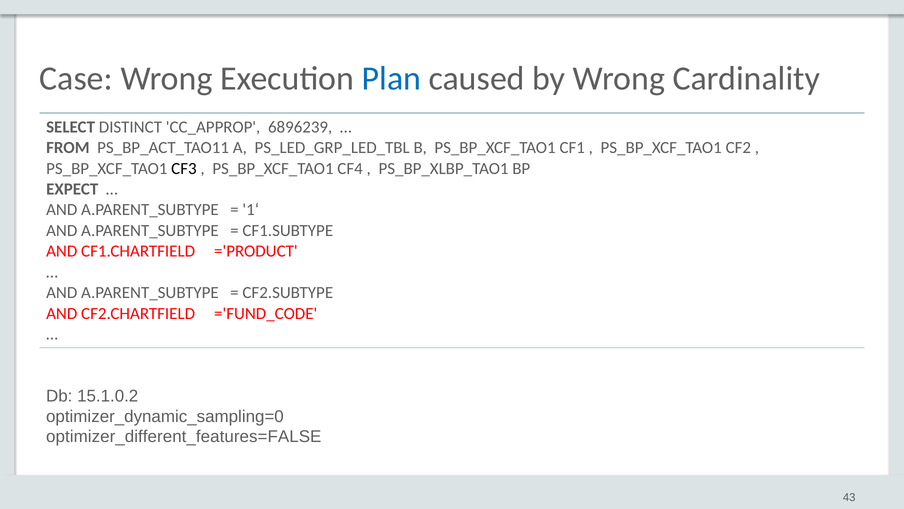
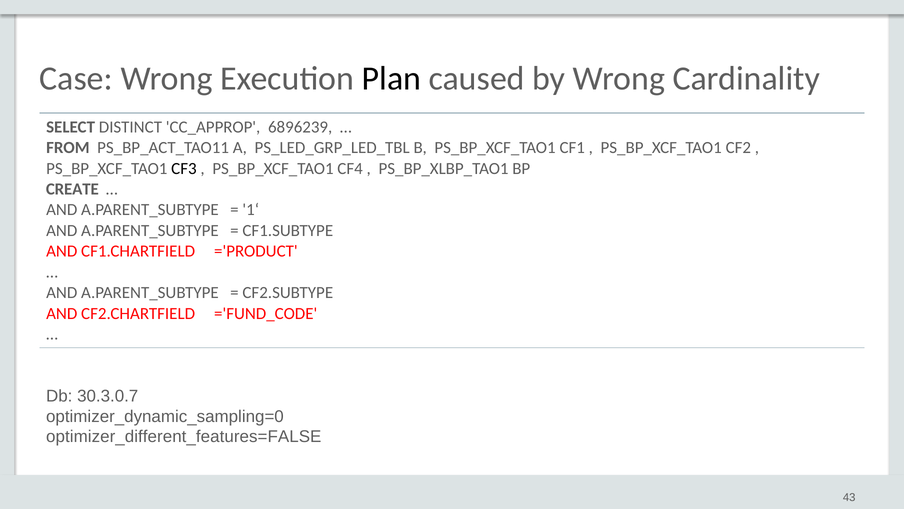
Plan colour: blue -> black (391, 78)
EXPECT: EXPECT -> CREATE (72, 189)
15.1.0.2: 15.1.0.2 -> 30.3.0.7 (108, 396)
